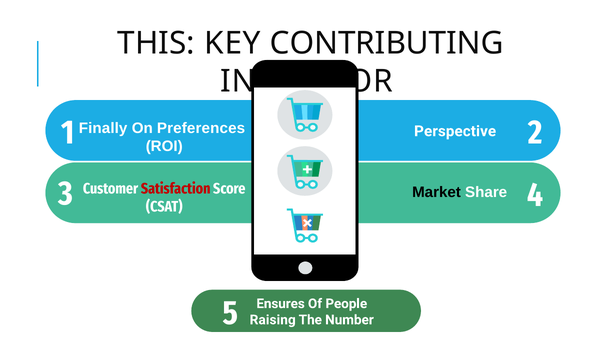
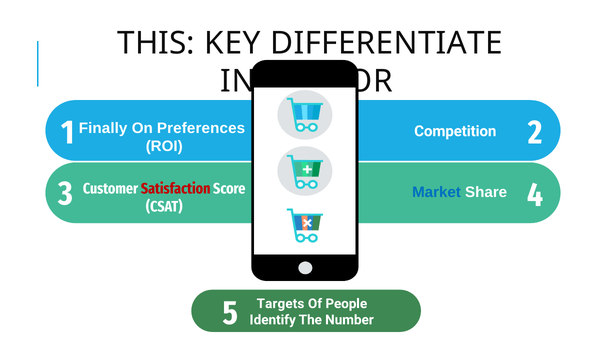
CONTRIBUTING: CONTRIBUTING -> DIFFERENTIATE (387, 43)
Perspective: Perspective -> Competition (455, 131)
Market colour: black -> blue (437, 192)
Ensures: Ensures -> Targets (280, 304)
Raising: Raising -> Identify (273, 320)
